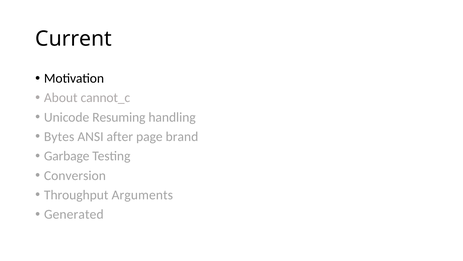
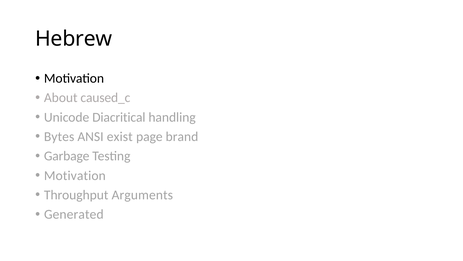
Current: Current -> Hebrew (74, 39)
cannot_c: cannot_c -> caused_c (105, 98)
Resuming: Resuming -> Diacritical (119, 117)
after: after -> exist (120, 136)
Conversion: Conversion -> Motivation (75, 175)
